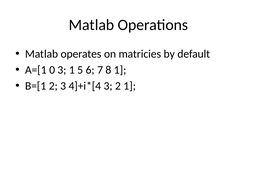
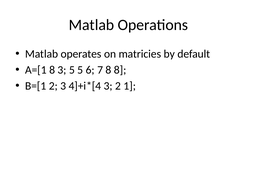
A=[1 0: 0 -> 8 (52, 70)
3 1: 1 -> 5 (72, 70)
8 1: 1 -> 8 (120, 70)
